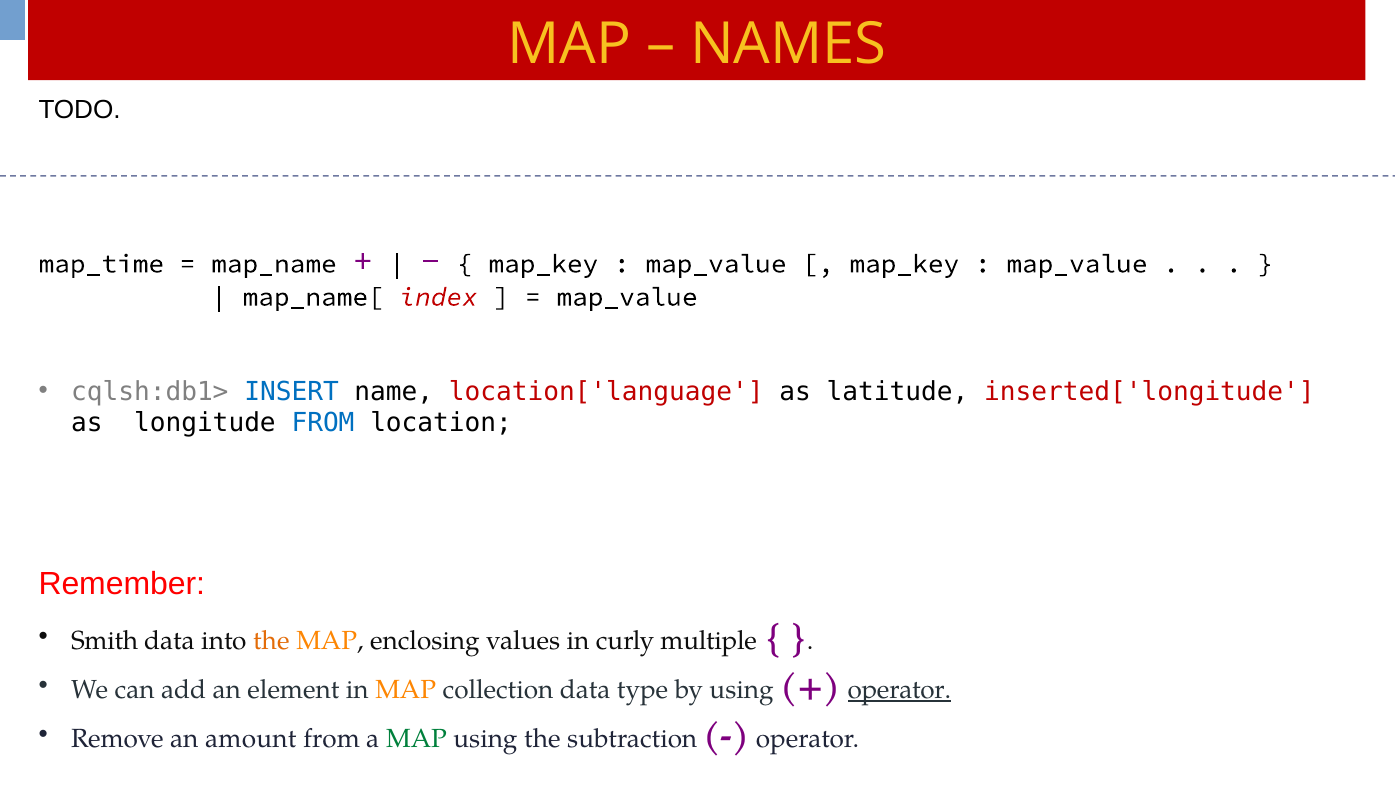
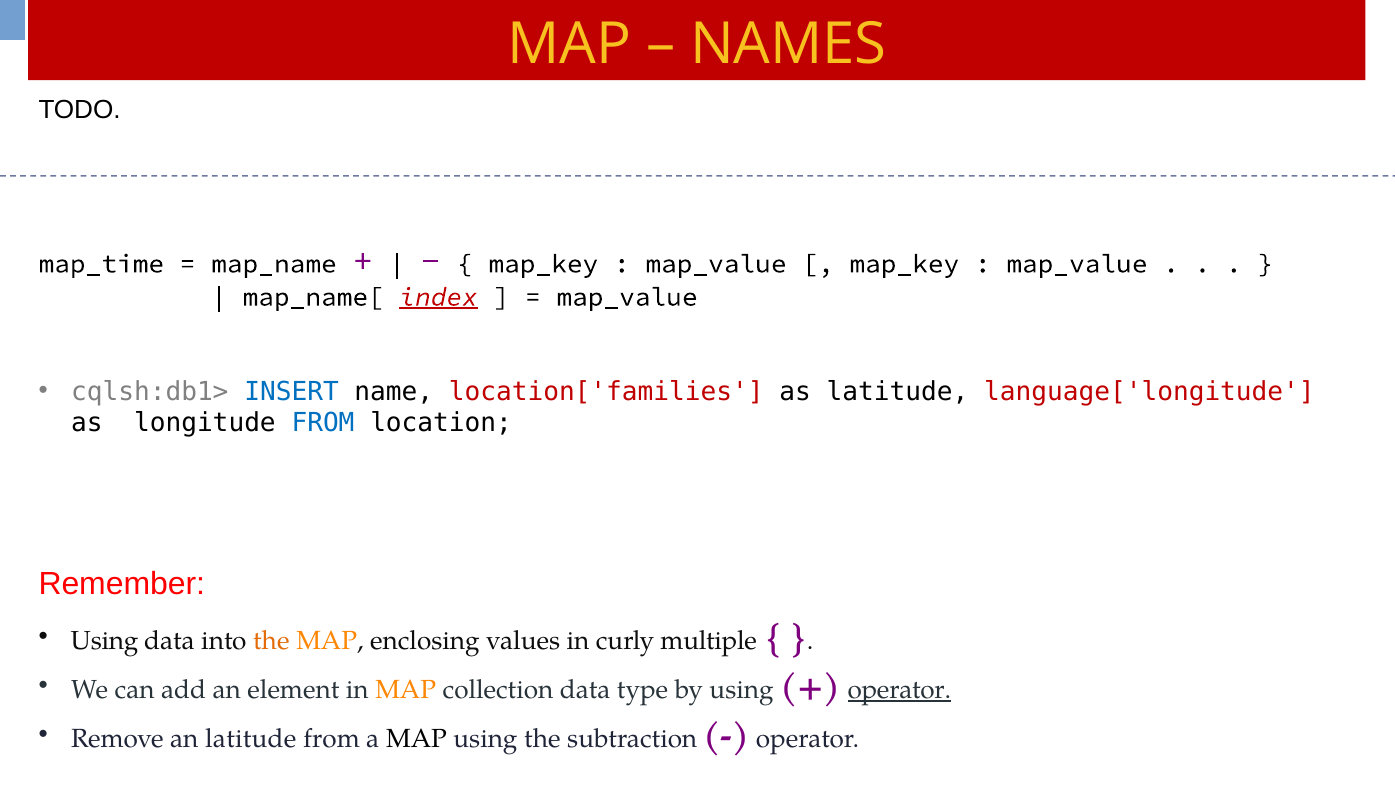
index underline: none -> present (439, 297)
location['language: location['language -> location['families (606, 391)
inserted['longitude: inserted['longitude -> language['longitude (1149, 391)
Smith: Smith -> Using (105, 641)
an amount: amount -> latitude (251, 738)
MAP colour: green -> black (417, 738)
